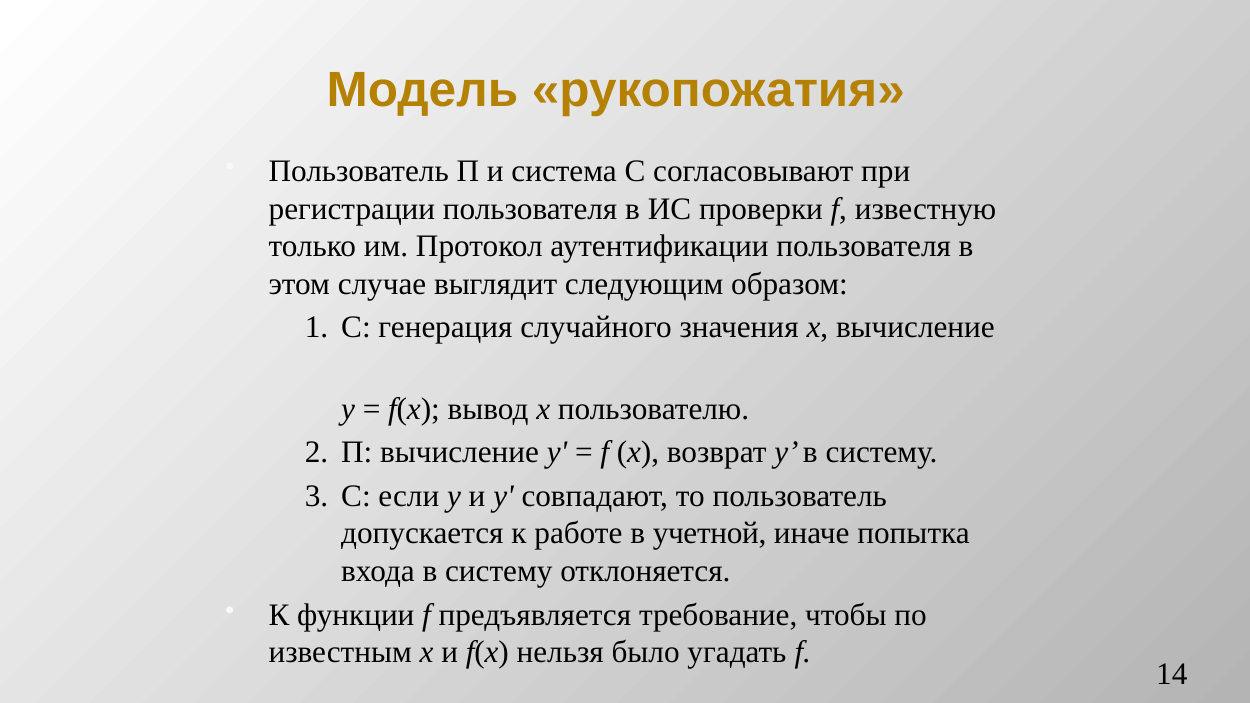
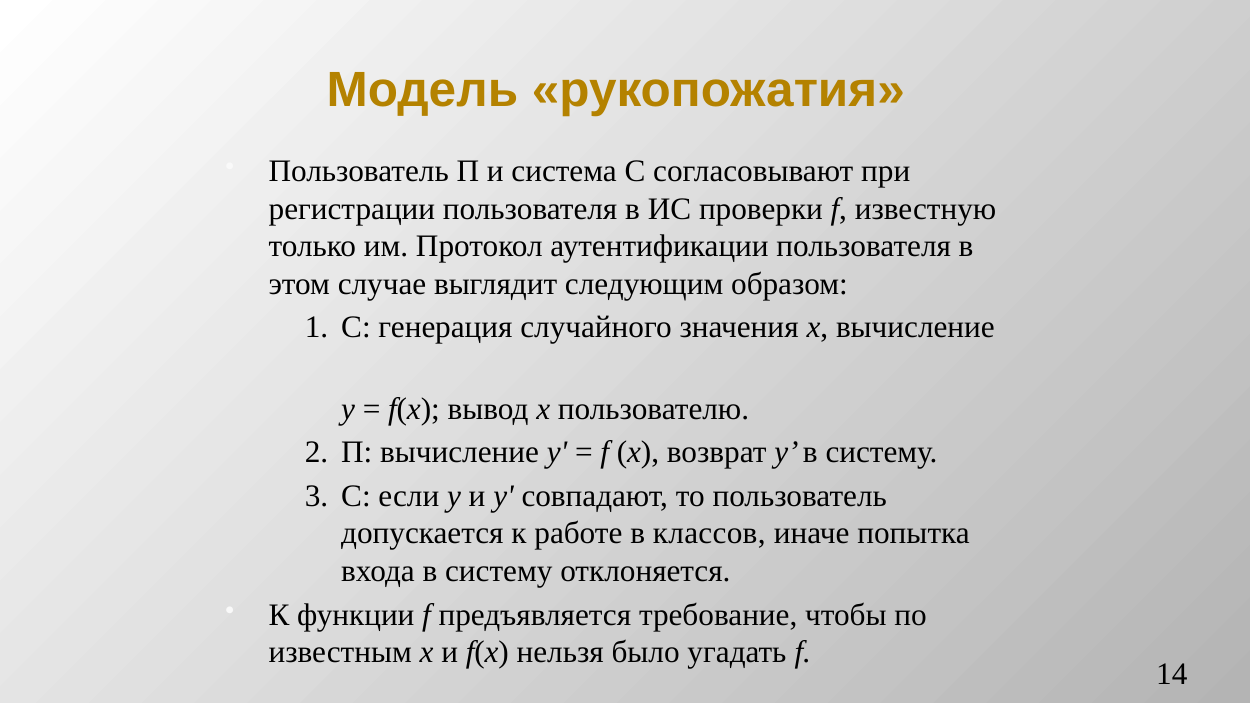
учетной: учетной -> классов (709, 534)
